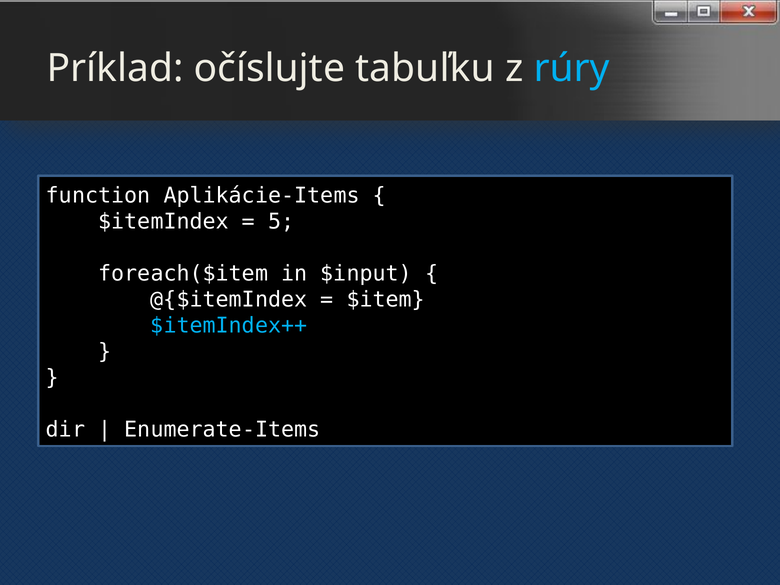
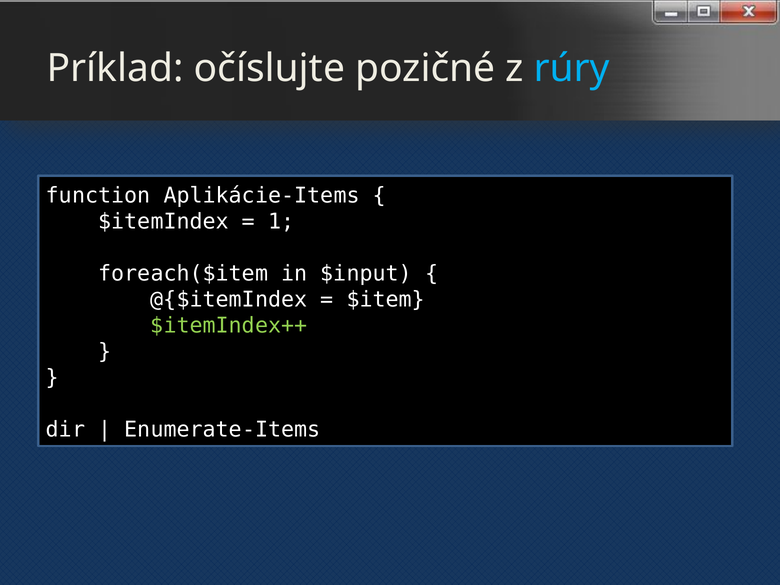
tabuľku: tabuľku -> pozičné (425, 69)
5: 5 -> 1 (281, 221)
$itemIndex++ colour: light blue -> light green (229, 325)
